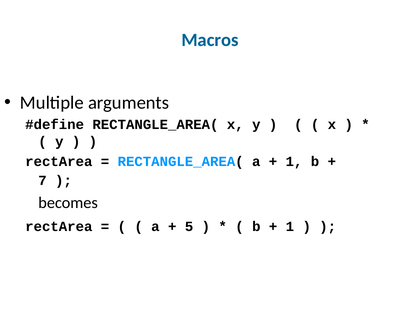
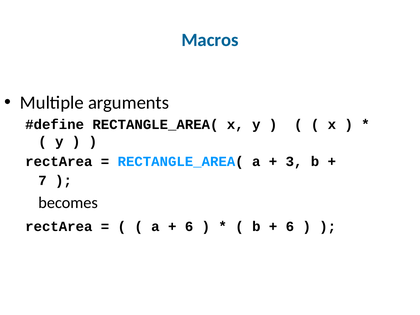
1: 1 -> 3 (294, 162)
5: 5 -> 6 (189, 226)
1: 1 -> 6 (290, 226)
